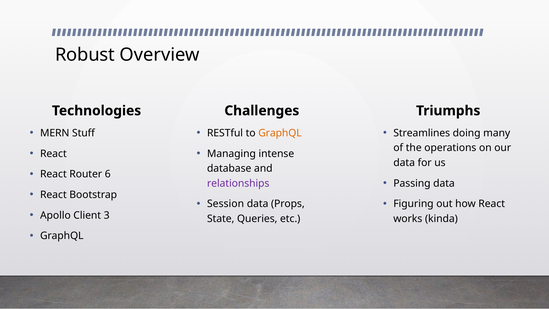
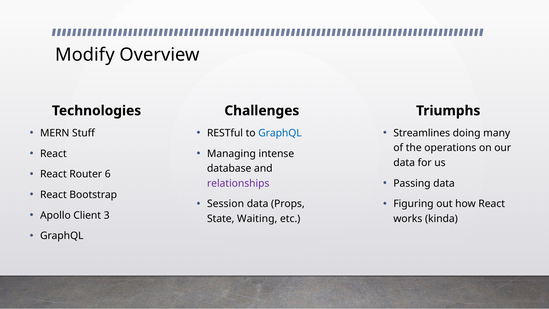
Robust: Robust -> Modify (85, 55)
GraphQL colour: orange -> blue (280, 133)
Queries: Queries -> Waiting (257, 219)
